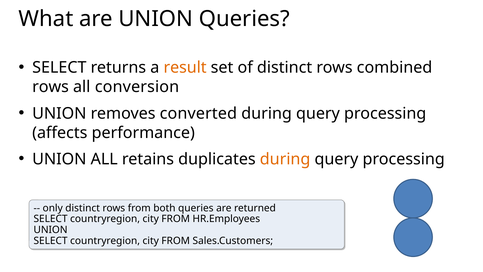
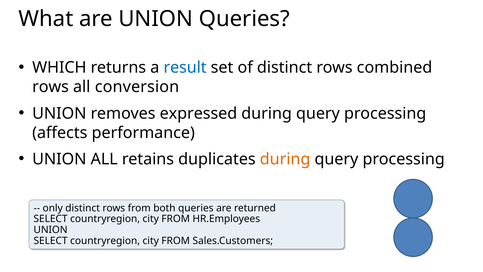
SELECT: SELECT -> WHICH (59, 68)
result colour: orange -> blue (185, 68)
converted: converted -> expressed (198, 113)
